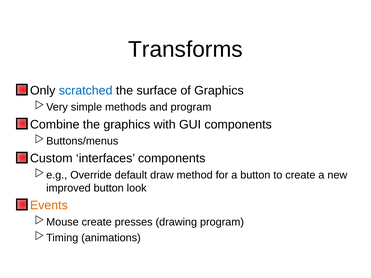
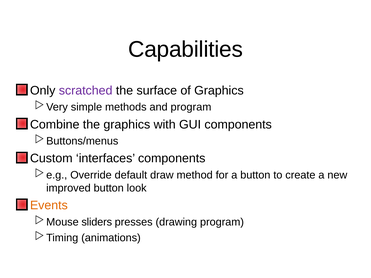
Transforms: Transforms -> Capabilities (186, 49)
scratched colour: blue -> purple (86, 91)
create: create -> sliders (97, 222)
